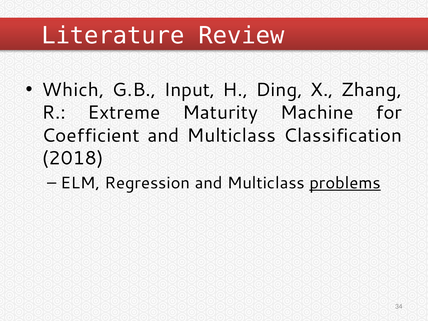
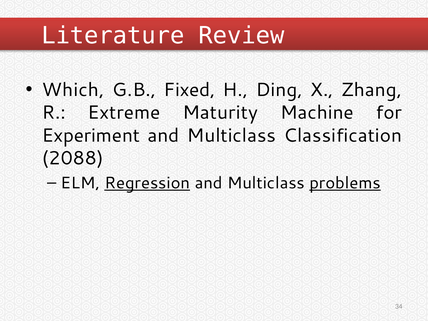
Input: Input -> Fixed (190, 90)
Coefficient: Coefficient -> Experiment (91, 136)
2018: 2018 -> 2088 (73, 158)
Regression underline: none -> present (147, 183)
